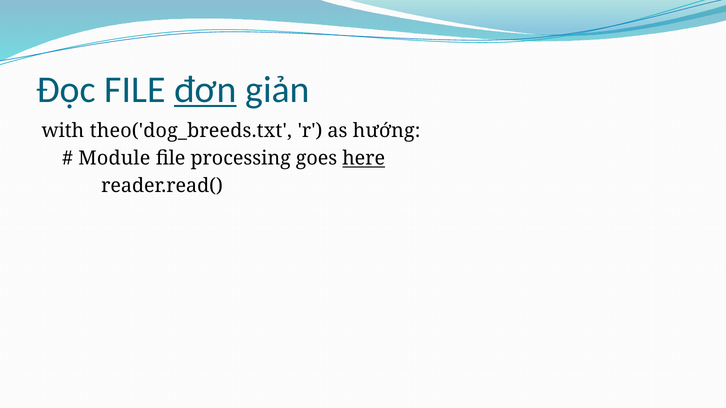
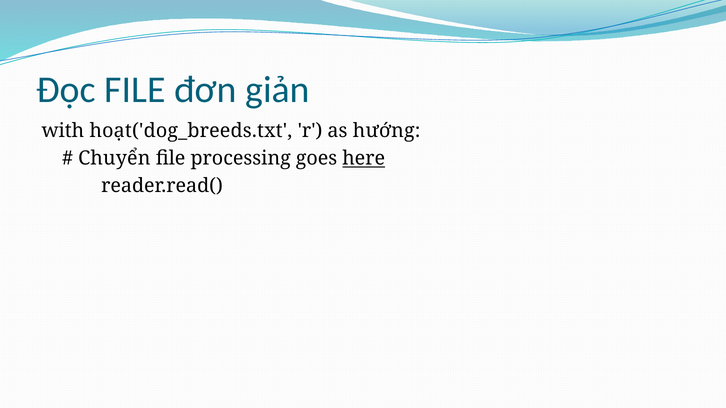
đơn underline: present -> none (205, 90)
theo('dog_breeds.txt: theo('dog_breeds.txt -> hoạt('dog_breeds.txt (191, 131)
Module: Module -> Chuyển (114, 159)
